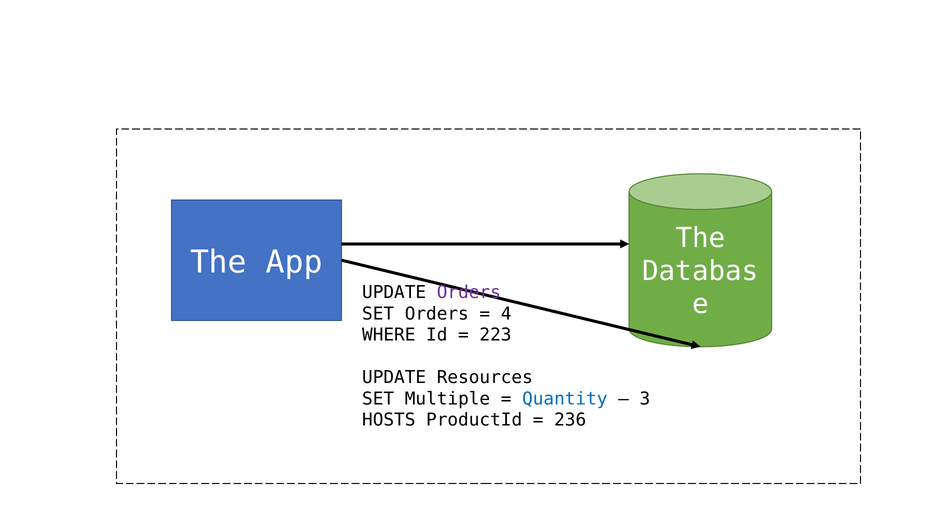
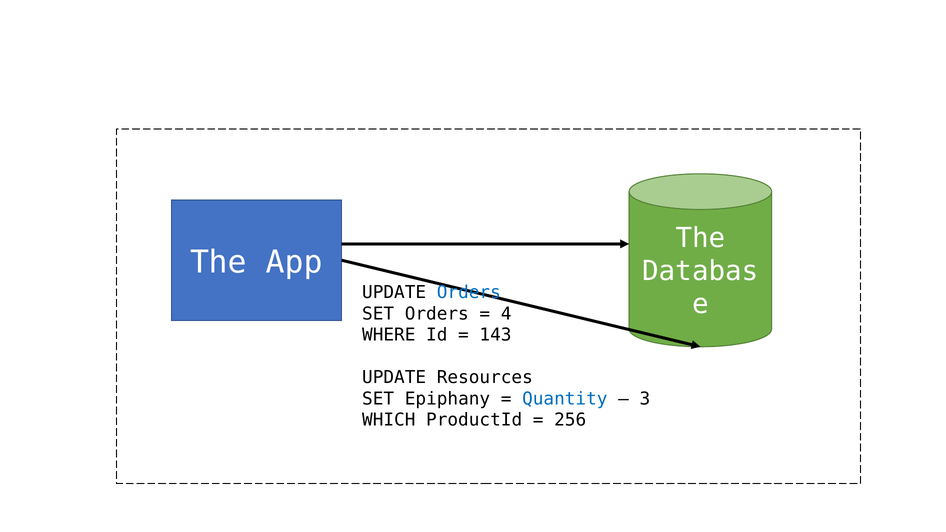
Orders colour: purple -> blue (469, 292)
223: 223 -> 143 (495, 335)
Multiple: Multiple -> Epiphany (447, 399)
HOSTS: HOSTS -> WHICH (389, 420)
236: 236 -> 256 (570, 420)
